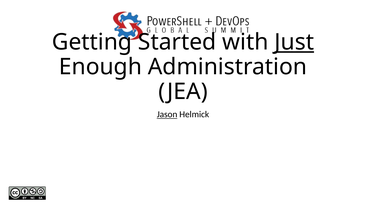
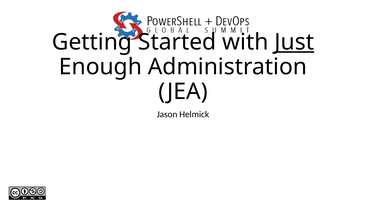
Jason underline: present -> none (167, 114)
